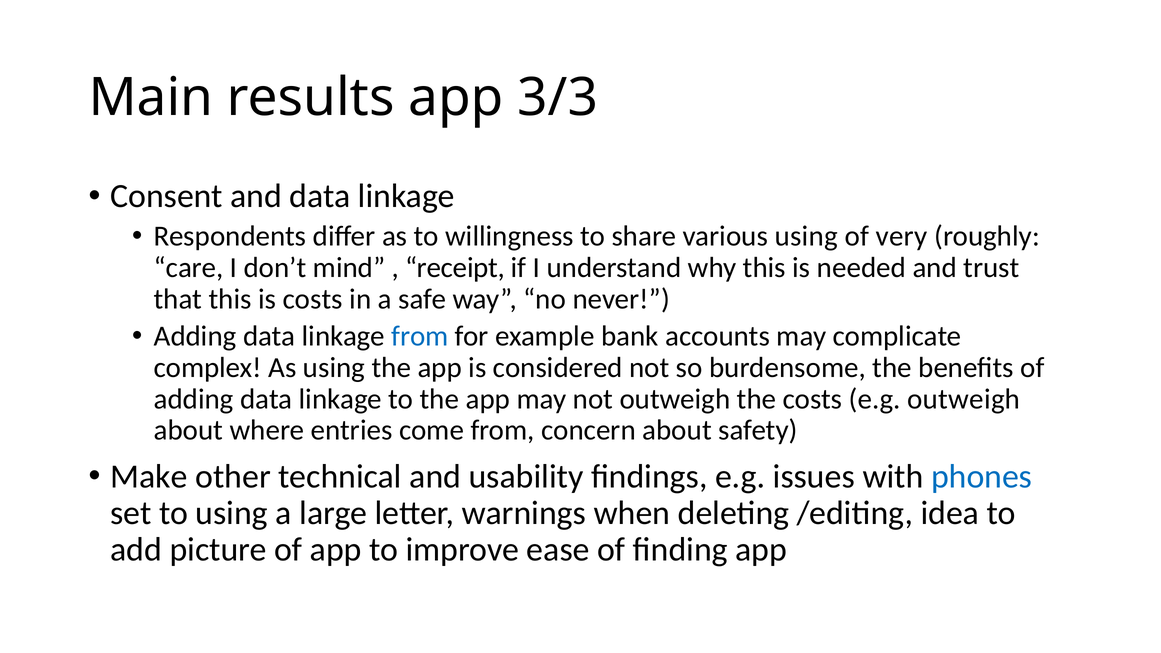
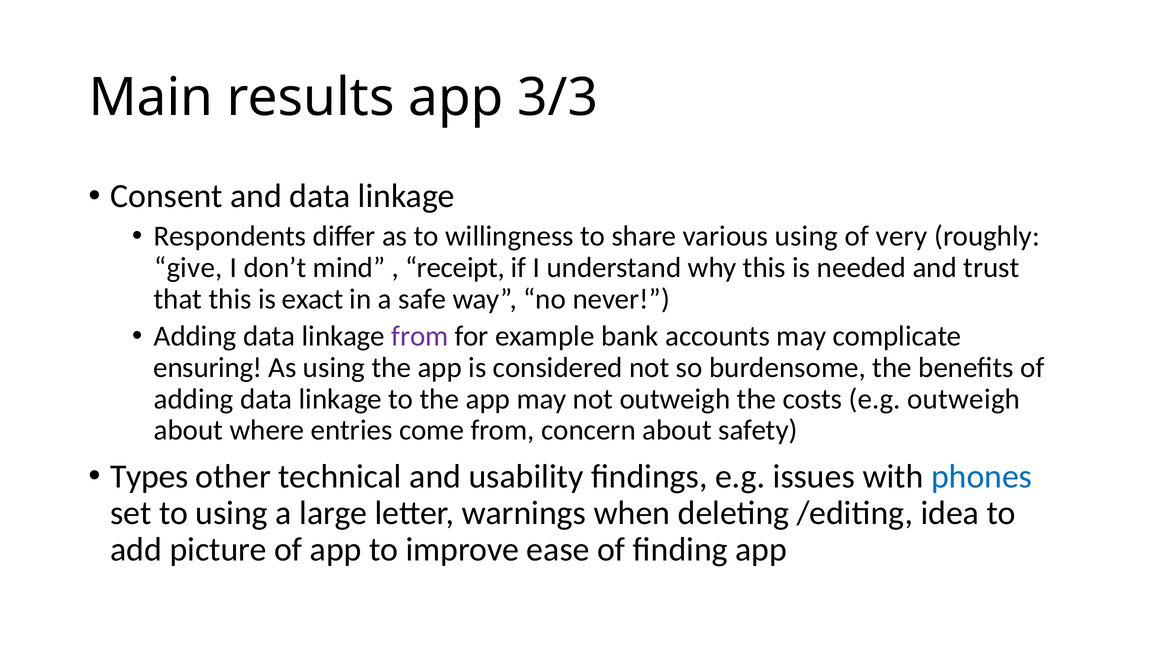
care: care -> give (188, 268)
is costs: costs -> exact (313, 299)
from colour: blue -> purple (420, 336)
complex: complex -> ensuring (208, 368)
Make: Make -> Types (149, 476)
